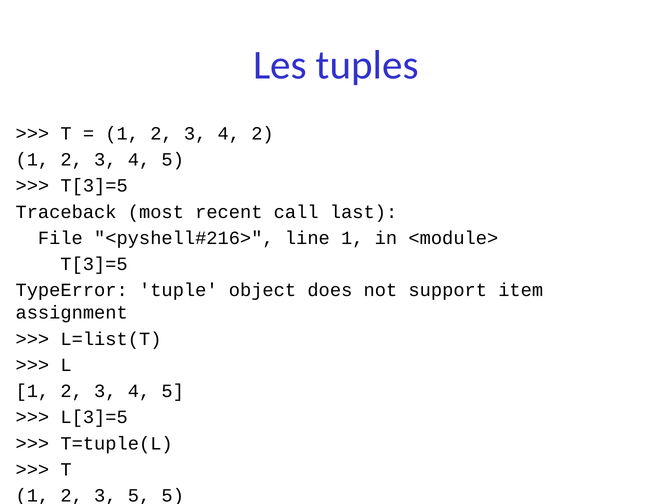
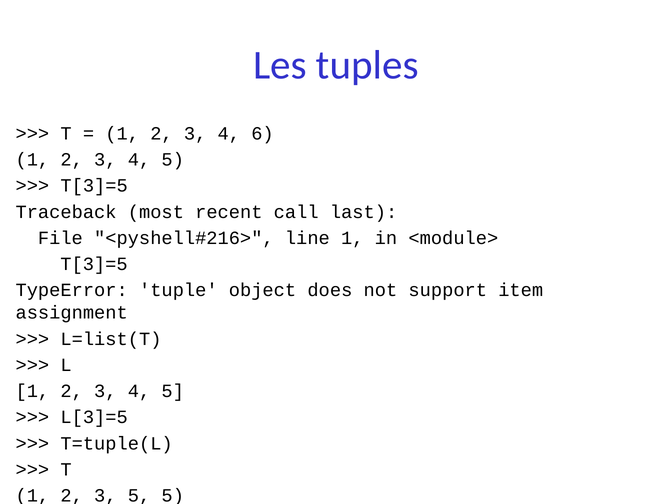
4 2: 2 -> 6 (262, 133)
